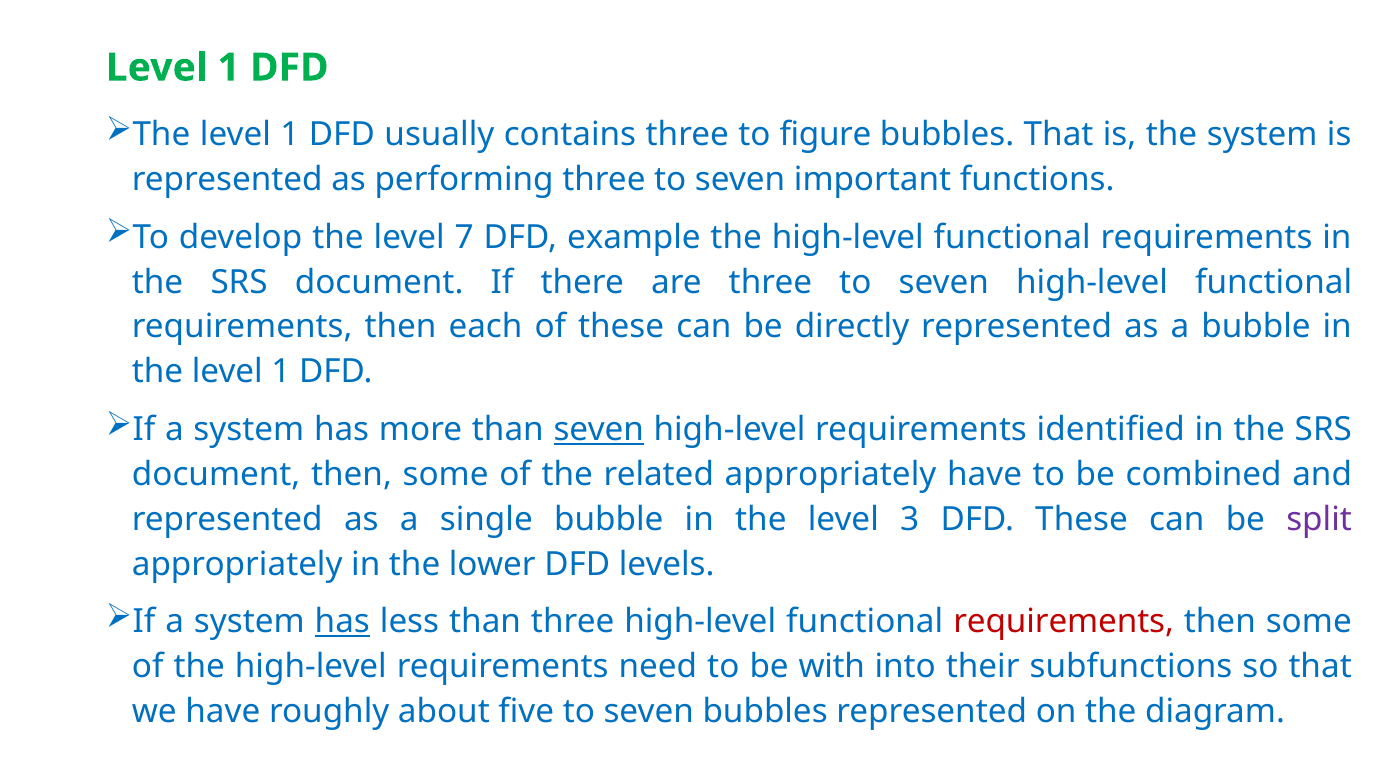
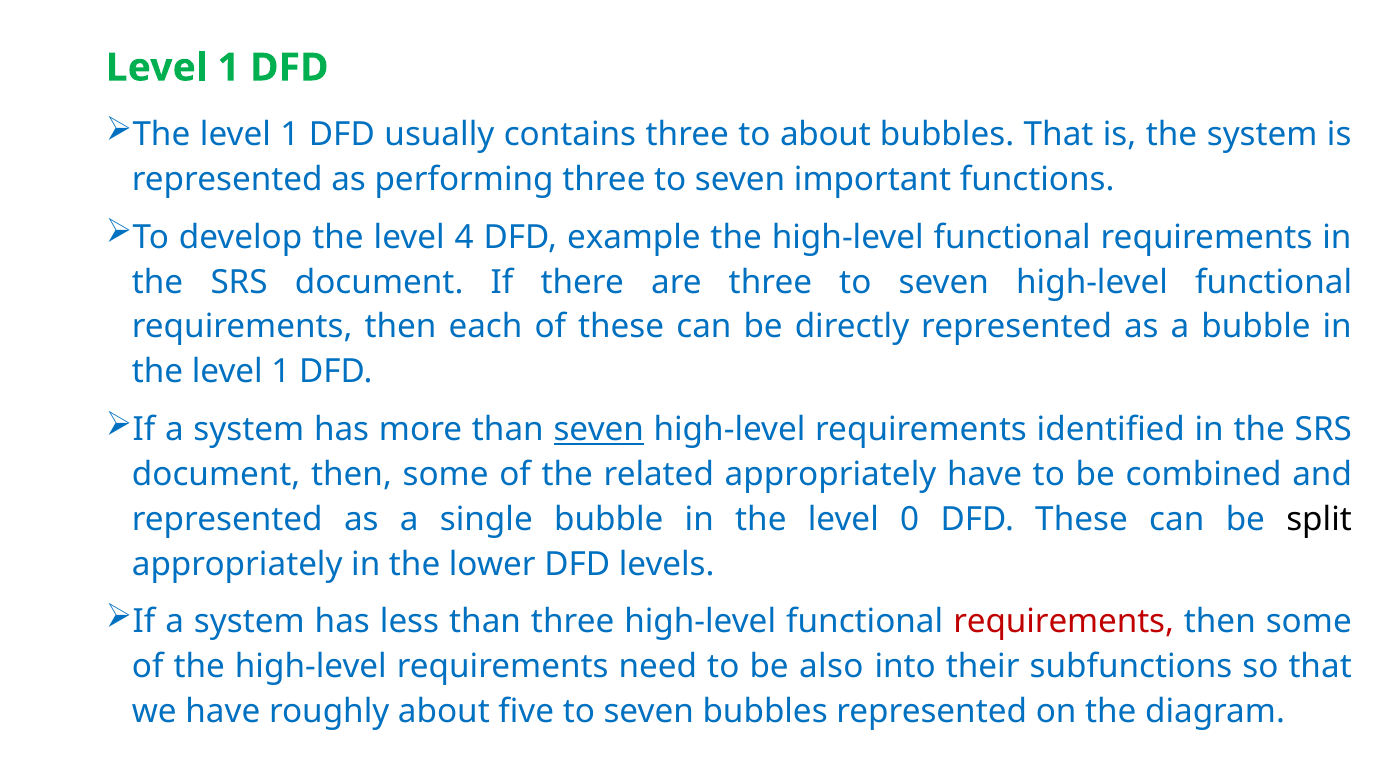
to figure: figure -> about (825, 135)
7: 7 -> 4 (464, 237)
3: 3 -> 0 (910, 520)
split colour: purple -> black (1319, 520)
has underline: present -> none (342, 622)
with: with -> also (831, 667)
